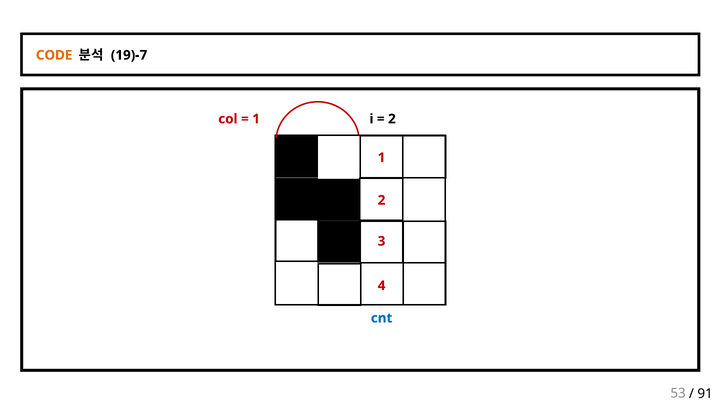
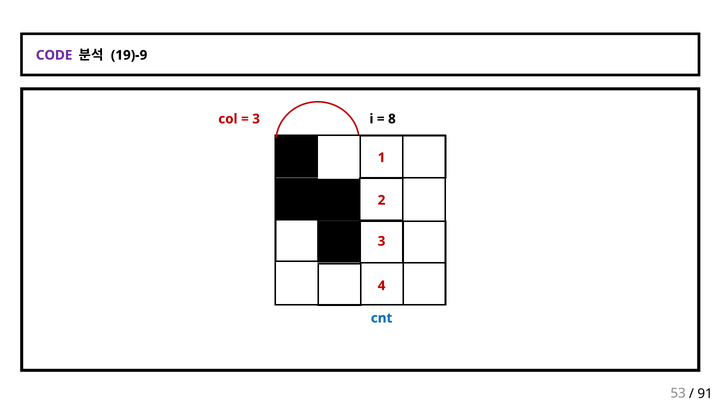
CODE colour: orange -> purple (54, 55)
19)-7: 19)-7 -> 19)-9 (129, 55)
1: 1 -> 3 (256, 119)
2: 2 -> 8 (392, 119)
